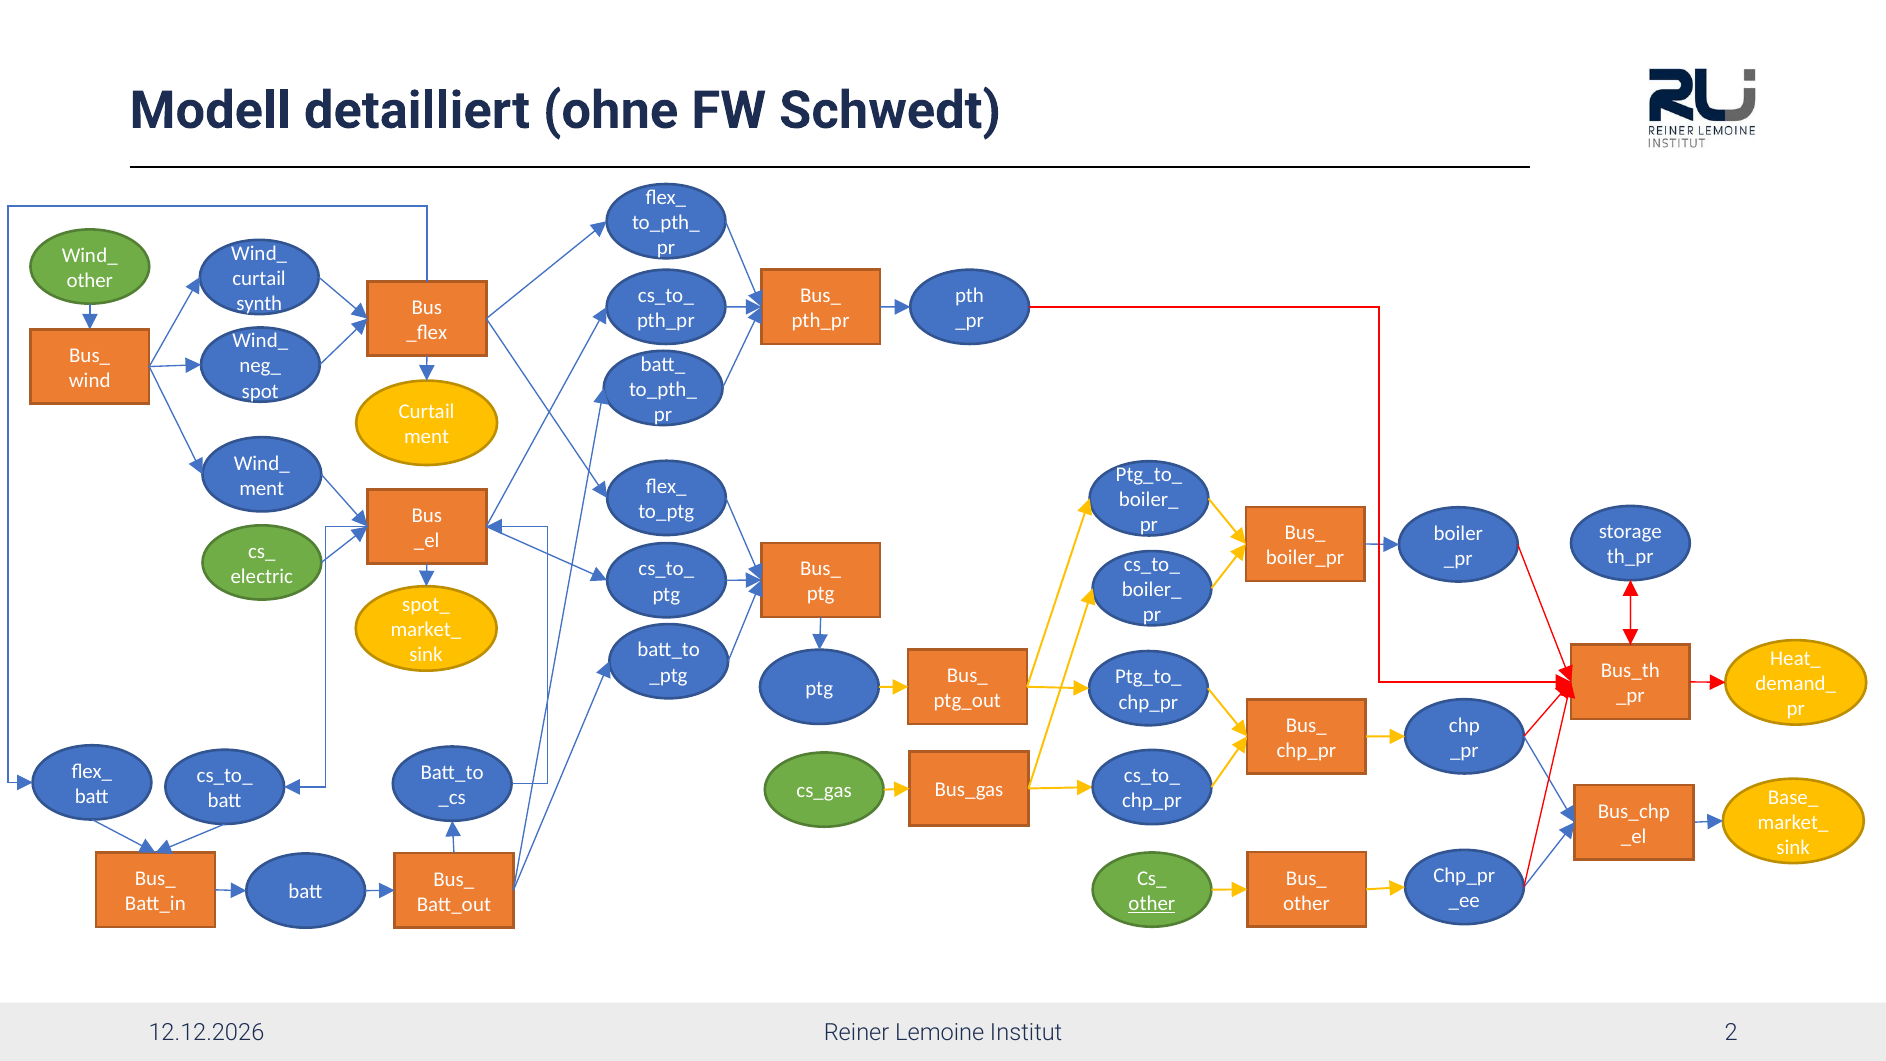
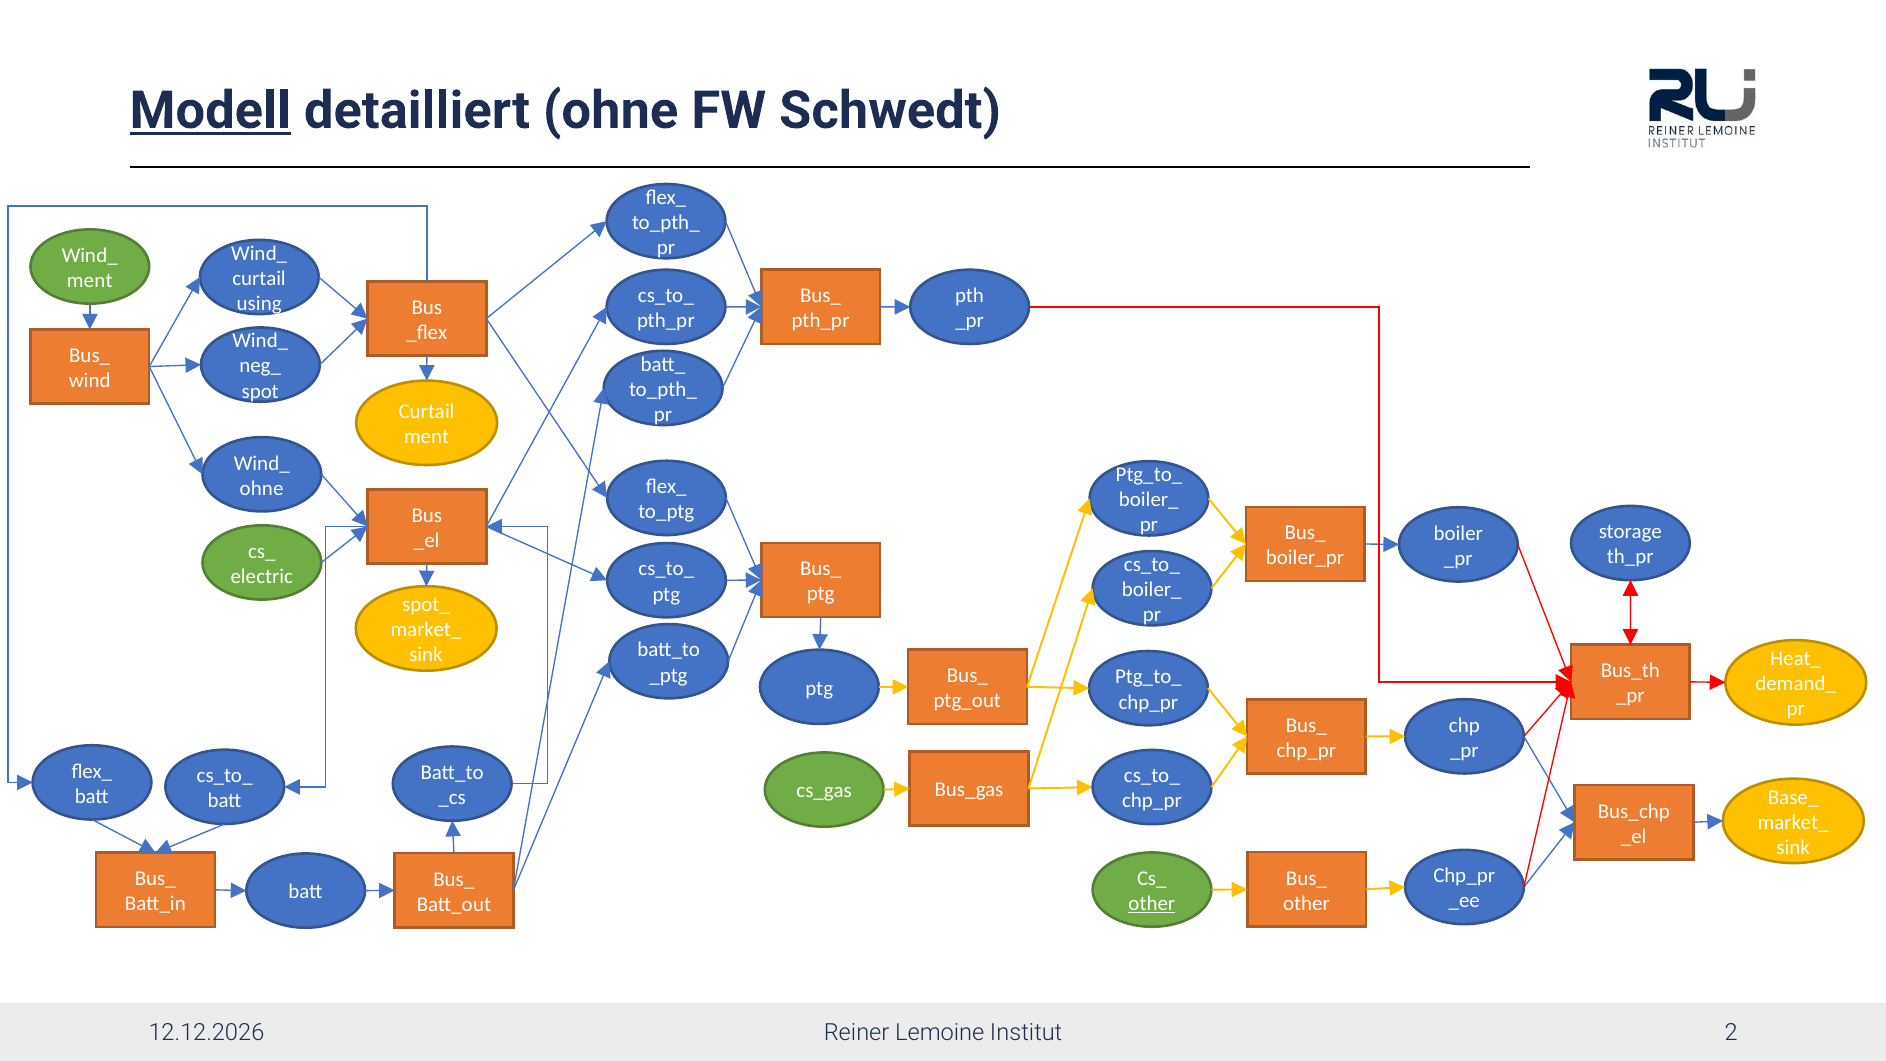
Modell underline: none -> present (210, 111)
other: other -> ment (90, 280)
synth: synth -> using (259, 303)
ment: ment -> ohne (262, 488)
